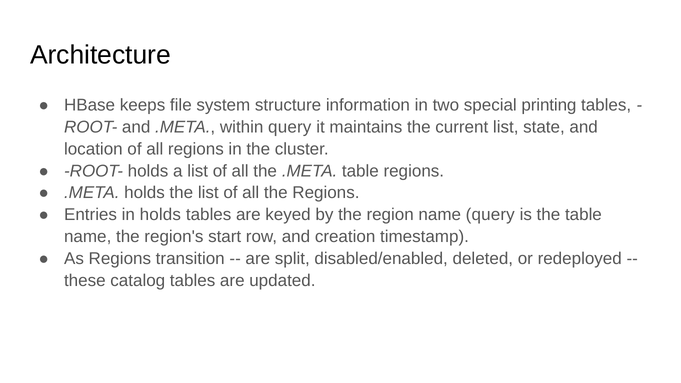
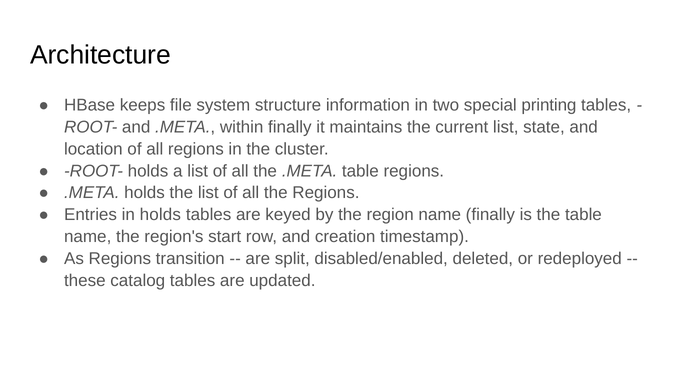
within query: query -> finally (290, 127)
name query: query -> finally (490, 215)
